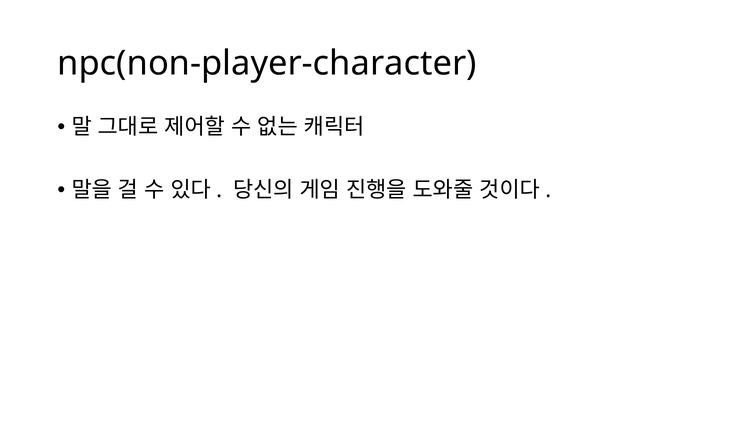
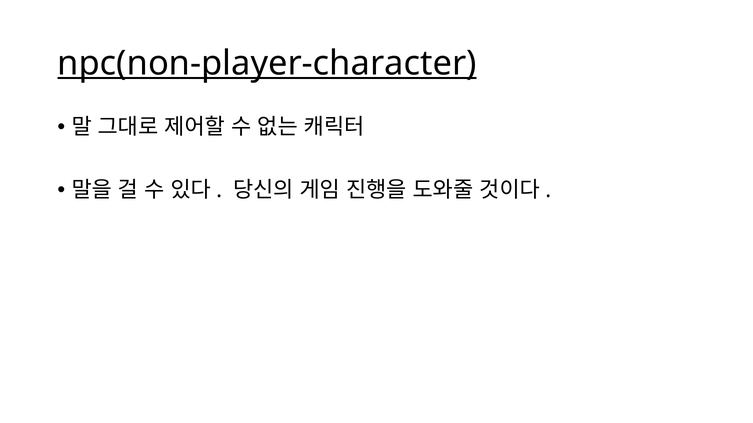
npc(non-player-character underline: none -> present (267, 63)
